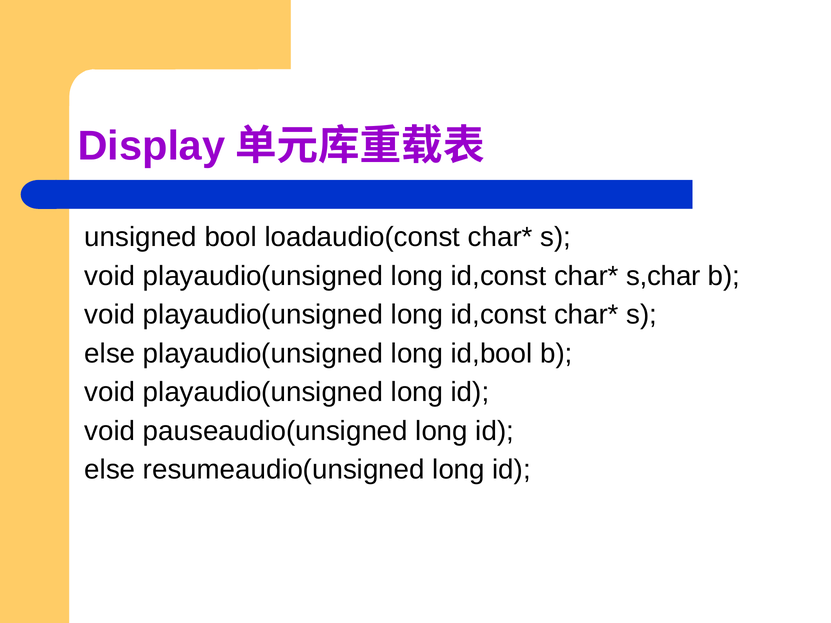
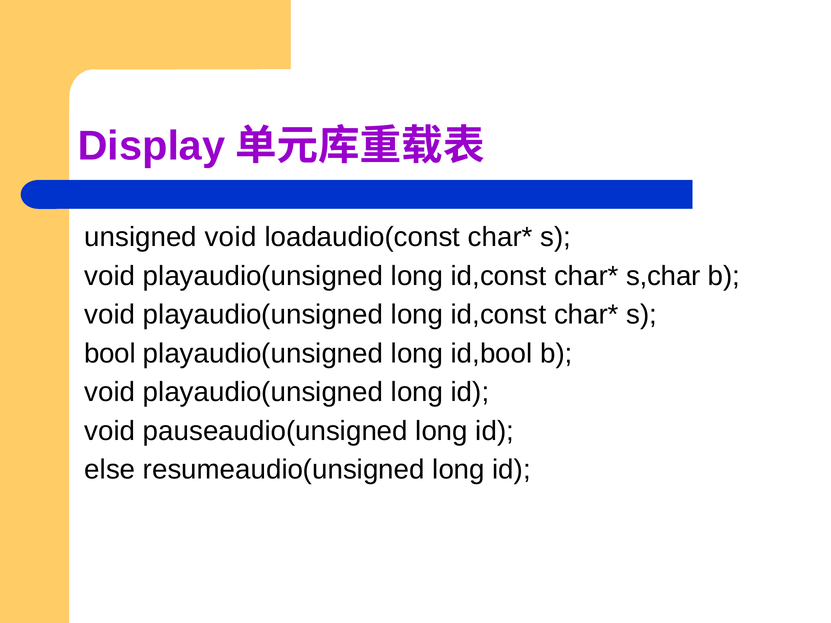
unsigned bool: bool -> void (231, 237)
else: else -> bool (110, 354)
